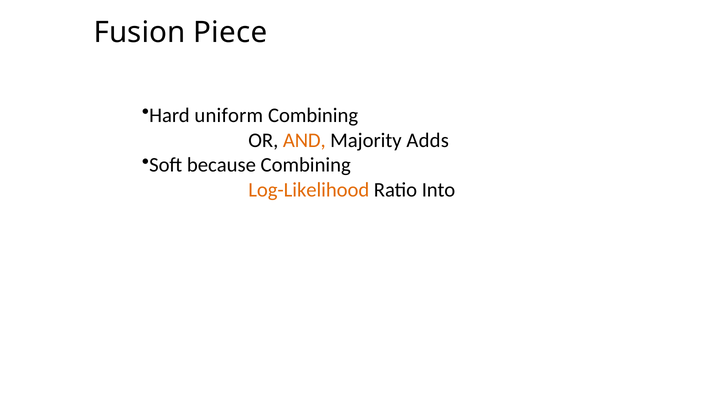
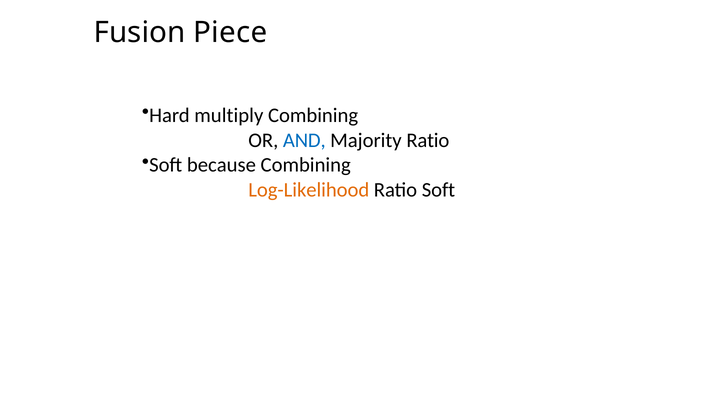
uniform: uniform -> multiply (229, 115)
AND colour: orange -> blue (304, 140)
Majority Adds: Adds -> Ratio (428, 140)
Ratio Into: Into -> Soft (438, 190)
